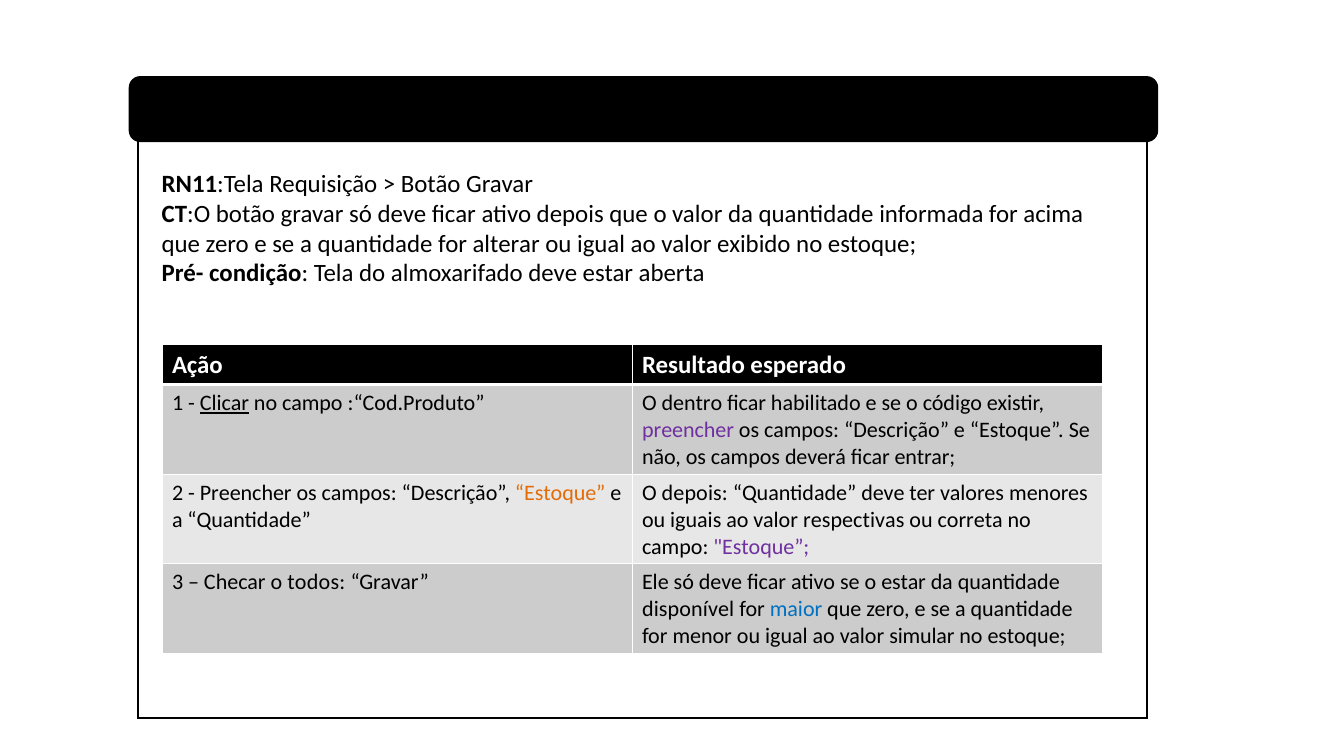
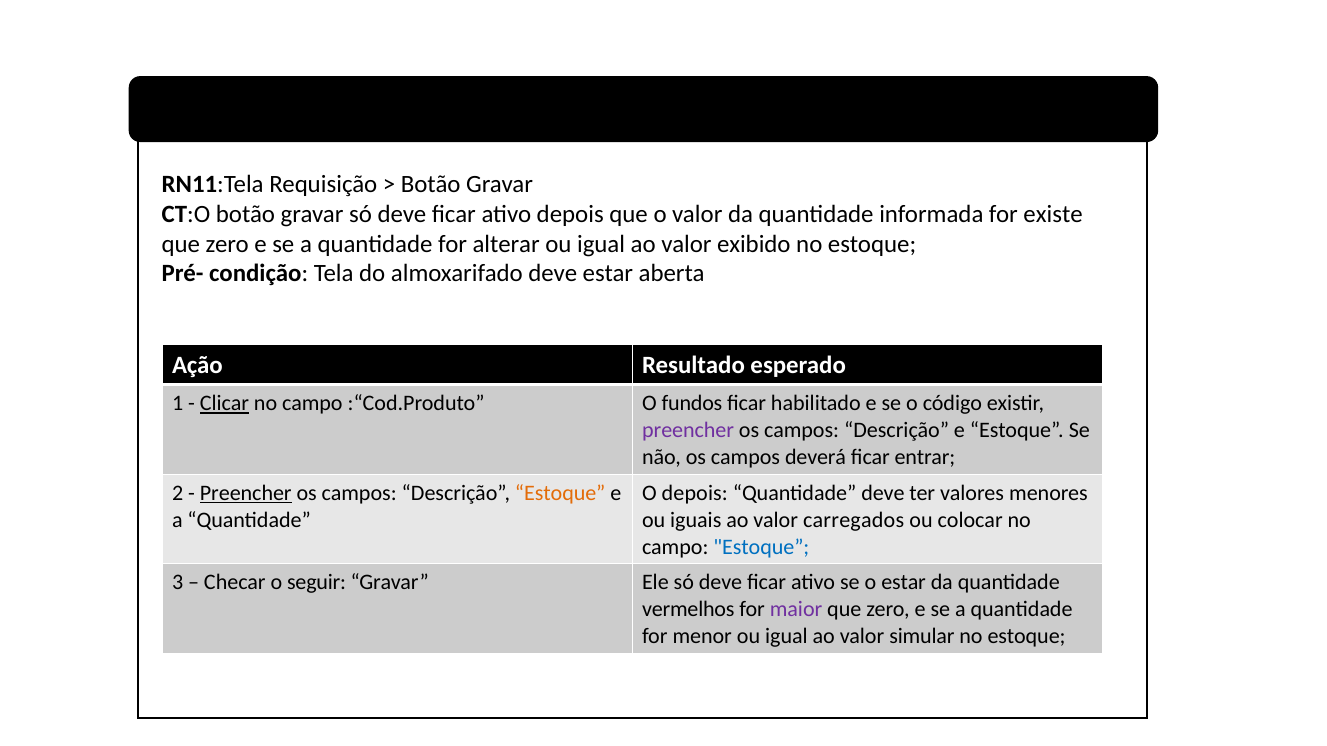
acima: acima -> existe (1053, 214)
dentro: dentro -> fundos (692, 404)
Preencher underline: none -> present (246, 493)
respectivas: respectivas -> carregados (854, 520)
correta: correta -> colocar (970, 520)
Estoque colour: purple -> blue (761, 547)
todos: todos -> seguir (317, 583)
disponível: disponível -> vermelhos (688, 610)
maior colour: blue -> purple (796, 610)
